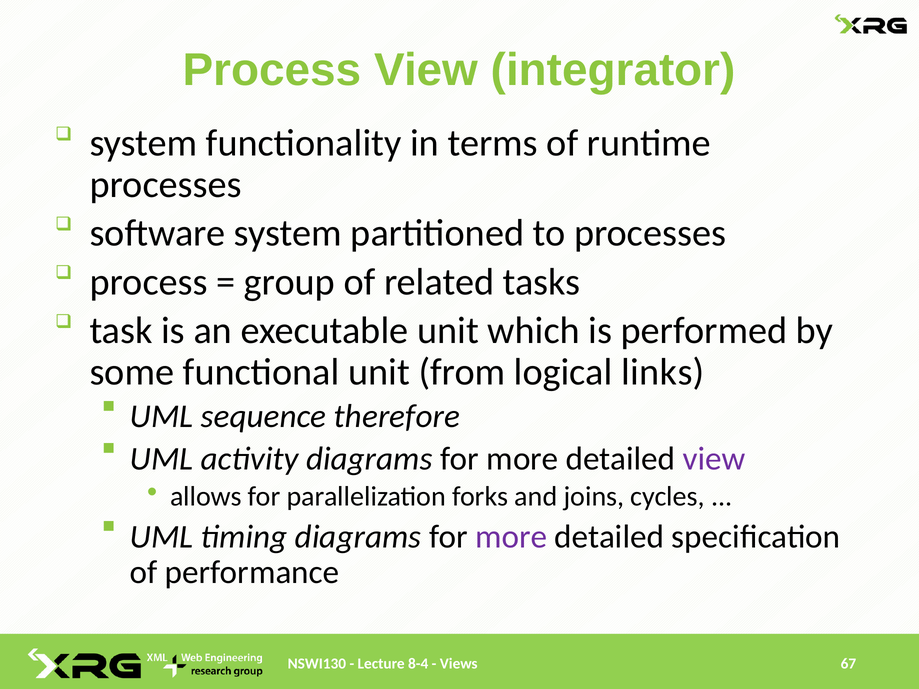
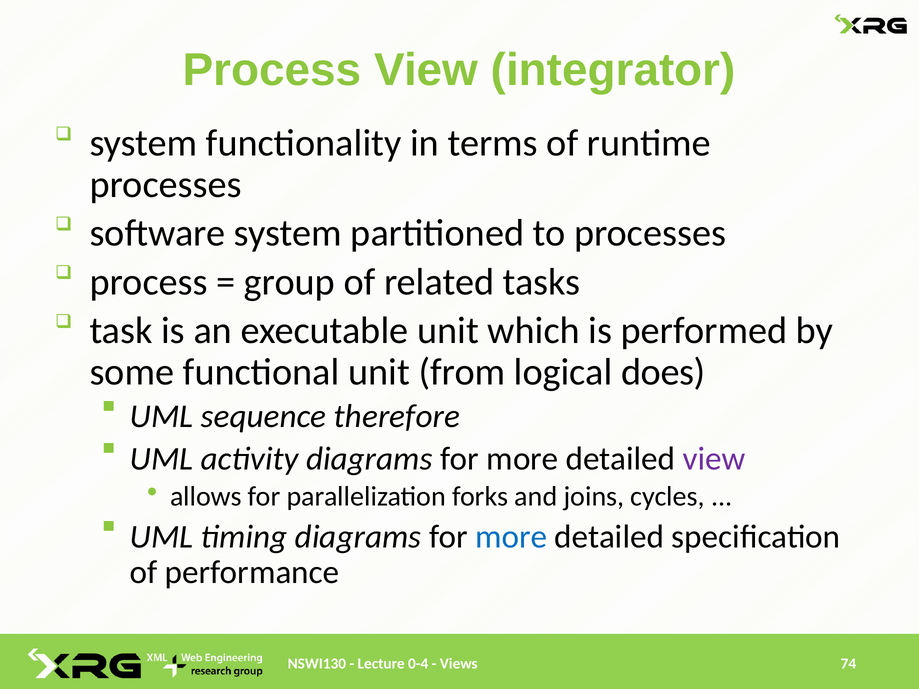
links: links -> does (663, 372)
more colour: purple -> blue (511, 537)
8-4: 8-4 -> 0-4 (418, 664)
67: 67 -> 74 (848, 664)
